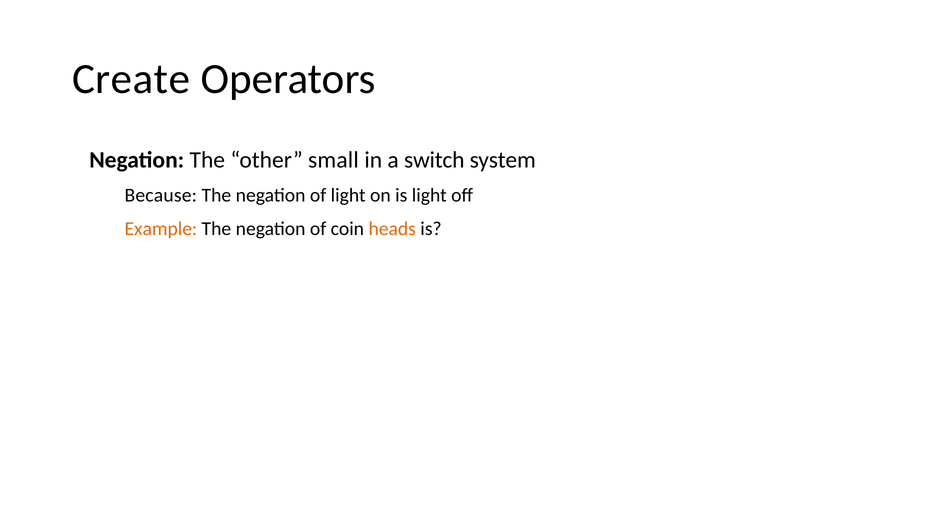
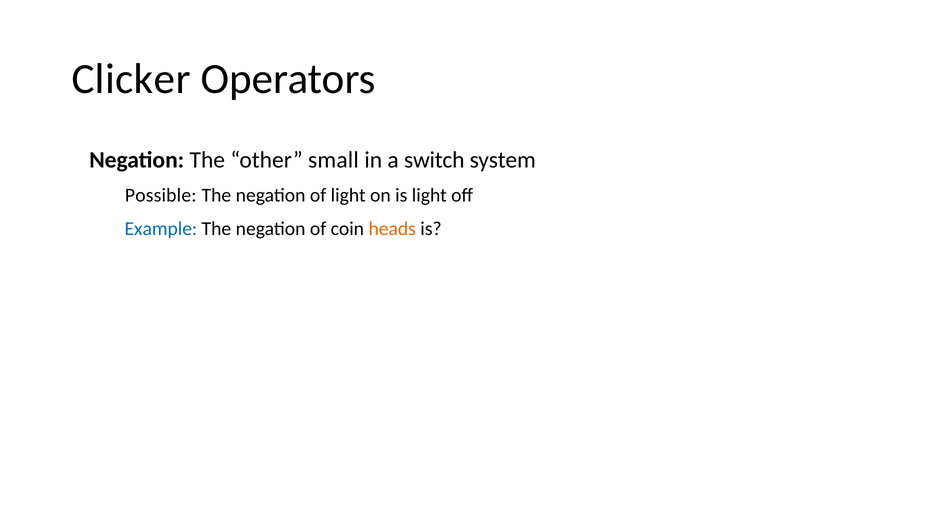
Create: Create -> Clicker (131, 79)
Because: Because -> Possible (161, 196)
Example colour: orange -> blue (161, 229)
